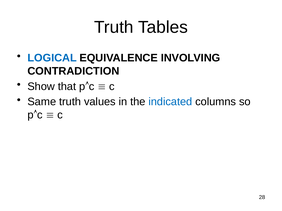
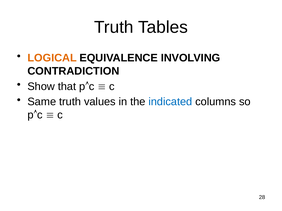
LOGICAL colour: blue -> orange (52, 58)
